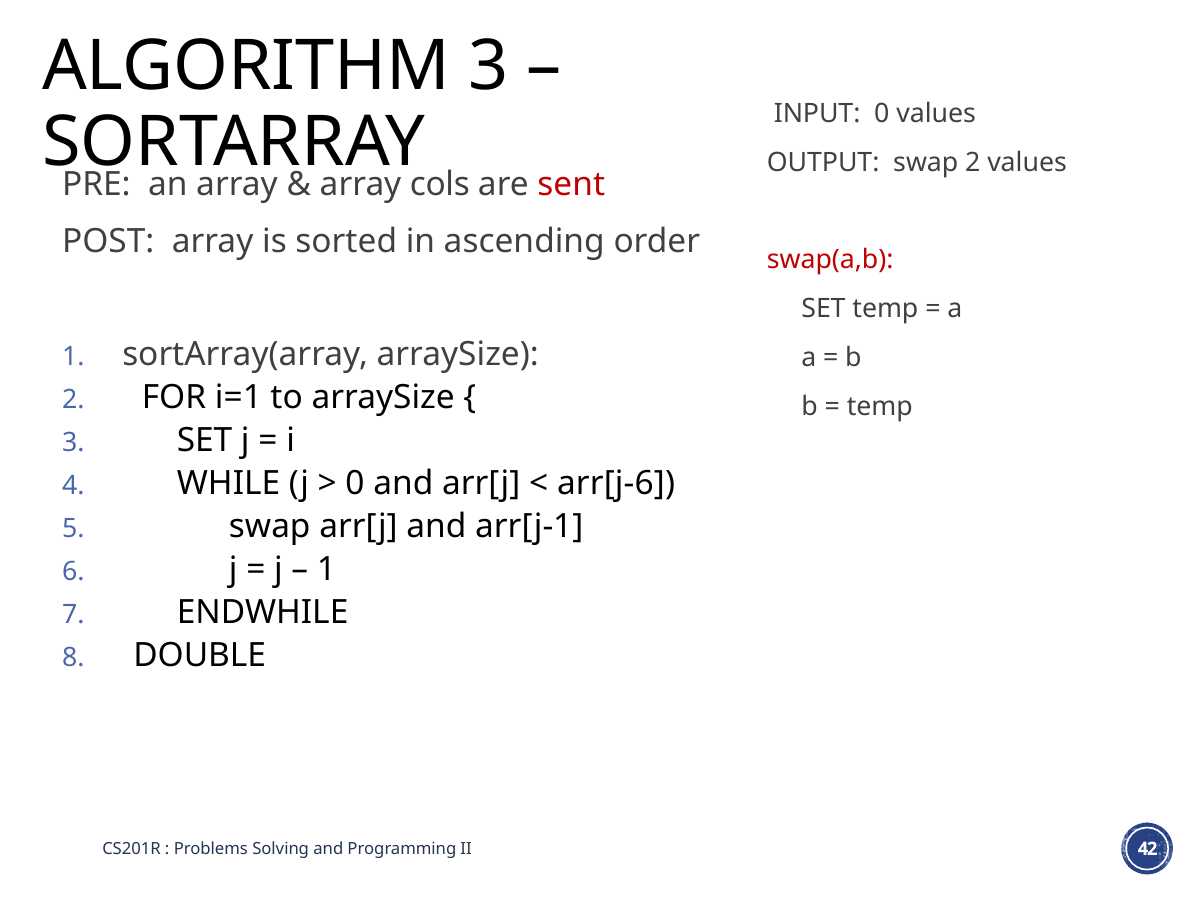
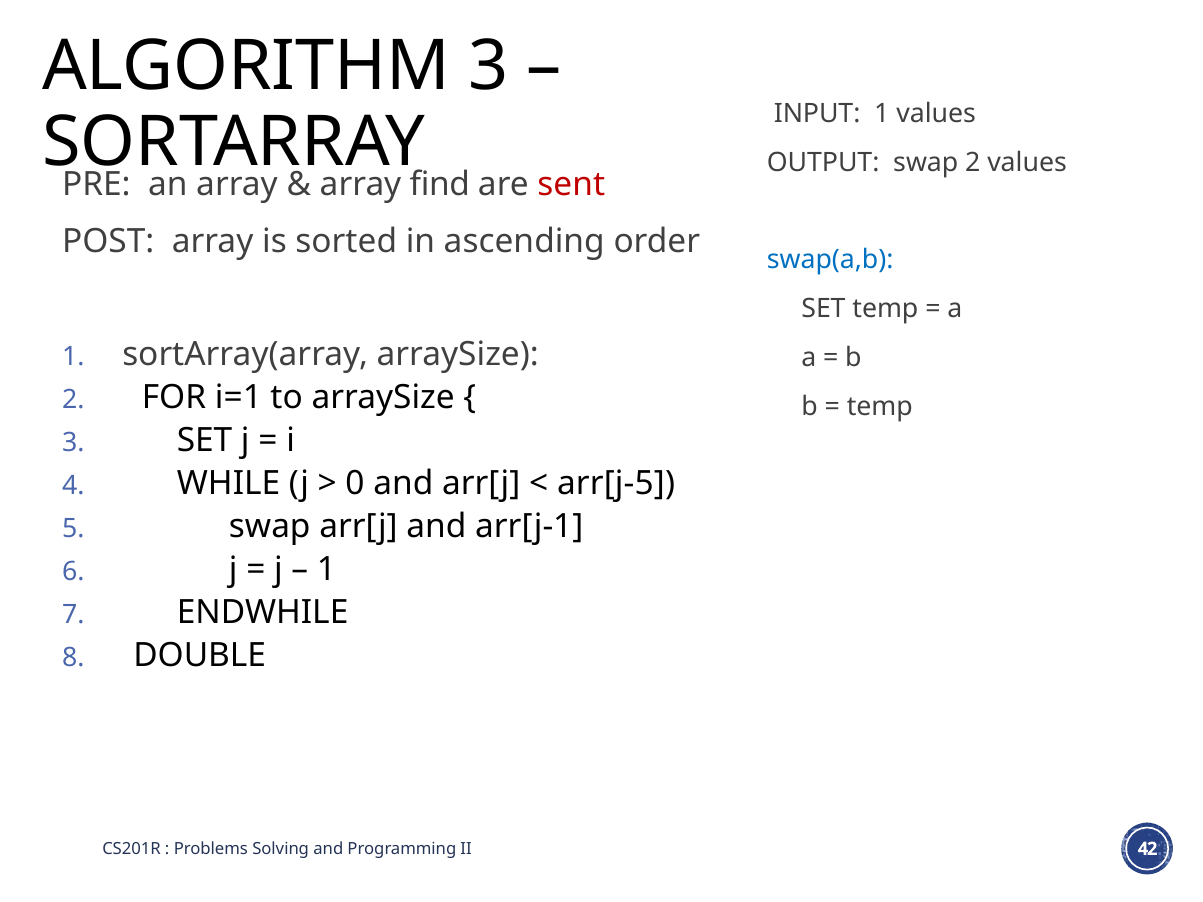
INPUT 0: 0 -> 1 (882, 114)
cols: cols -> find (440, 184)
swap(a,b colour: red -> blue (830, 260)
arr[j-6: arr[j-6 -> arr[j-5 (616, 484)
